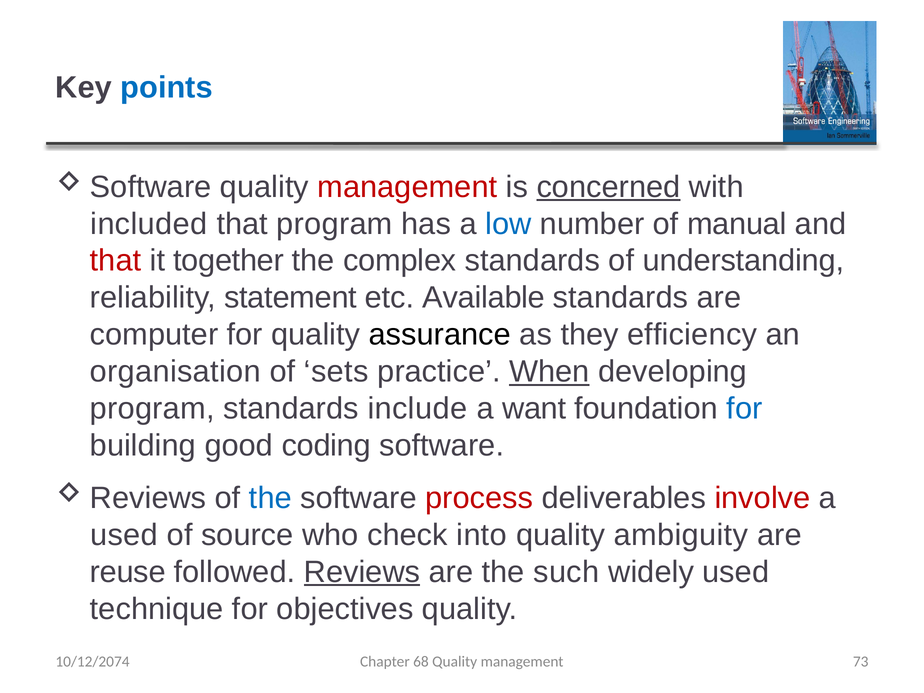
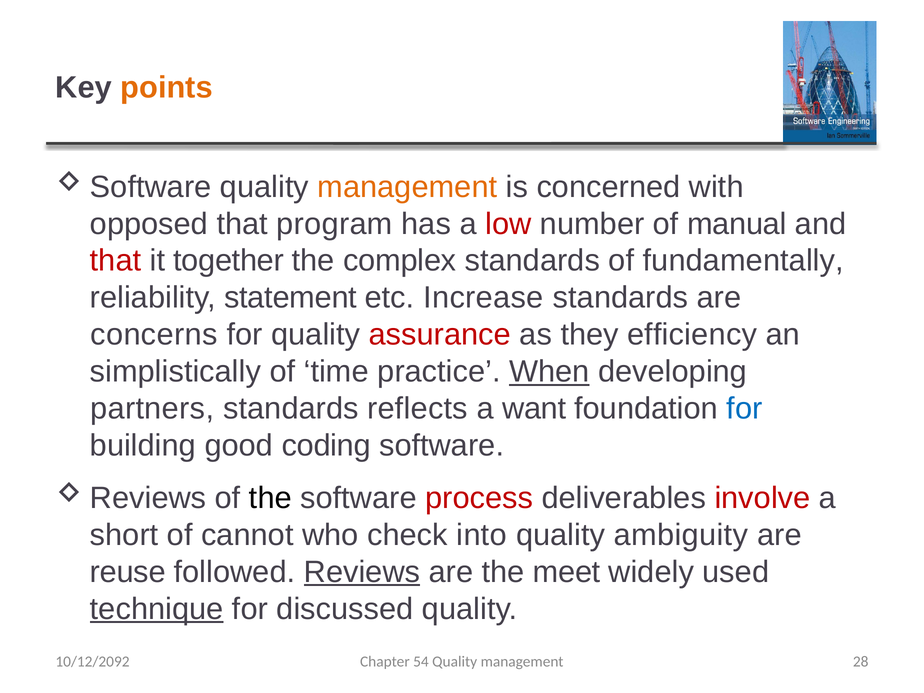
points colour: blue -> orange (167, 88)
management colour: red -> orange (407, 187)
concerned underline: present -> none (608, 187)
included: included -> opposed (149, 224)
low colour: blue -> red (508, 224)
understanding: understanding -> fundamentally (743, 261)
Available: Available -> Increase (483, 298)
computer: computer -> concerns (154, 335)
assurance colour: black -> red (440, 335)
organisation: organisation -> simplistically (175, 372)
sets: sets -> time (336, 372)
program: program -> partners (152, 409)
include: include -> reflects (417, 409)
the colour: blue -> black (270, 498)
used: used -> short (124, 535)
source: source -> cannot (247, 535)
such: such -> meet (567, 572)
technique underline: none -> present (157, 609)
objectives: objectives -> discussed (345, 609)
68: 68 -> 54 (421, 662)
73: 73 -> 28 (861, 662)
10/12/2074: 10/12/2074 -> 10/12/2092 (93, 662)
